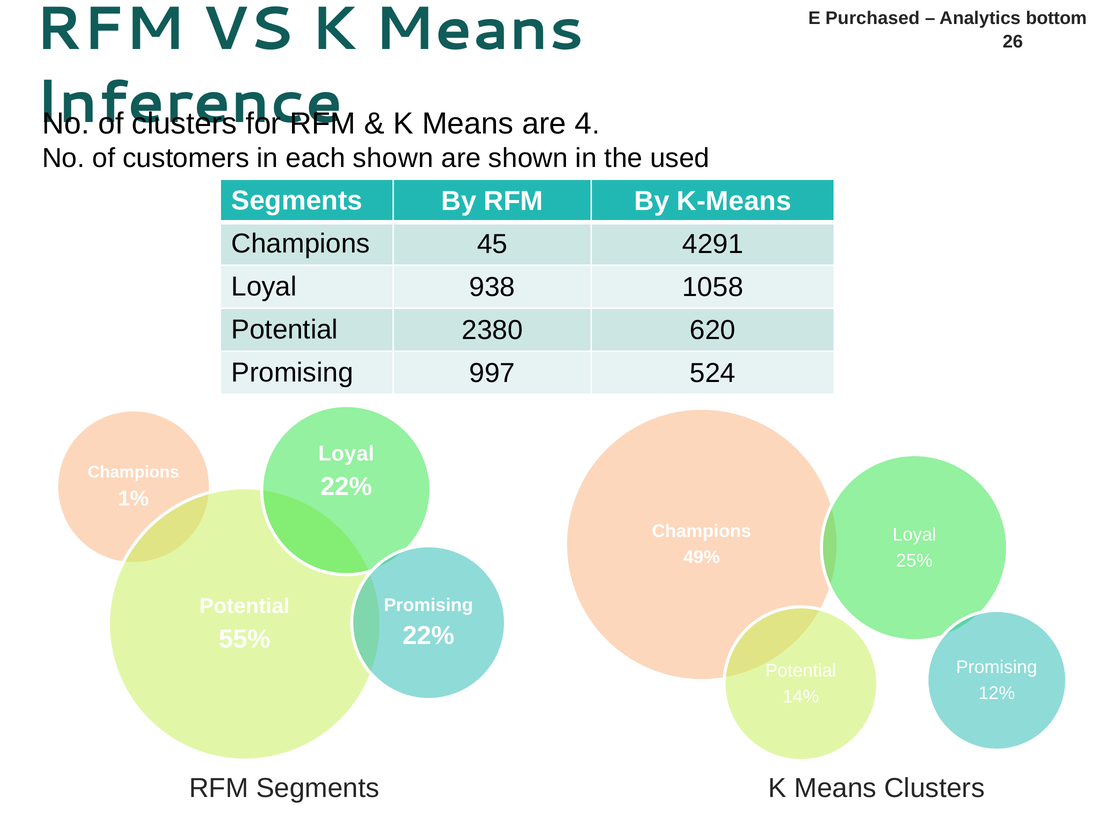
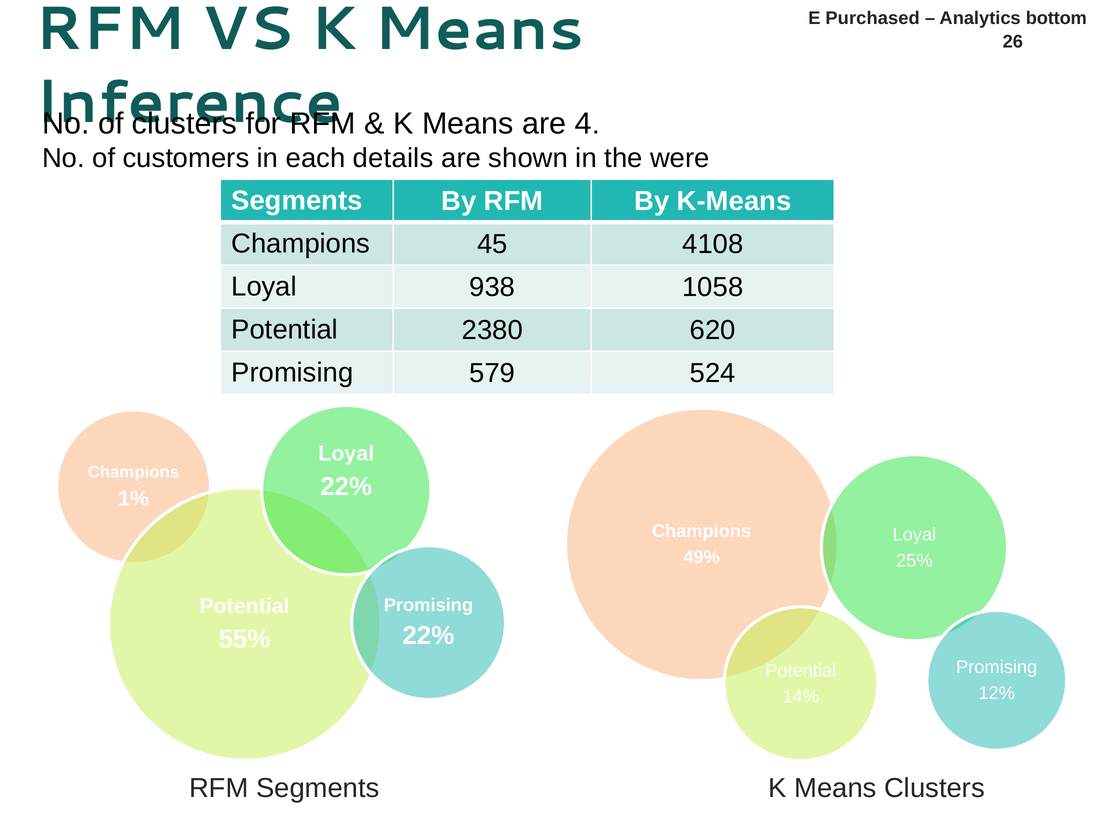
each shown: shown -> details (393, 158)
used: used -> were (680, 158)
4291: 4291 -> 4108 (713, 244)
997: 997 -> 579 (492, 373)
